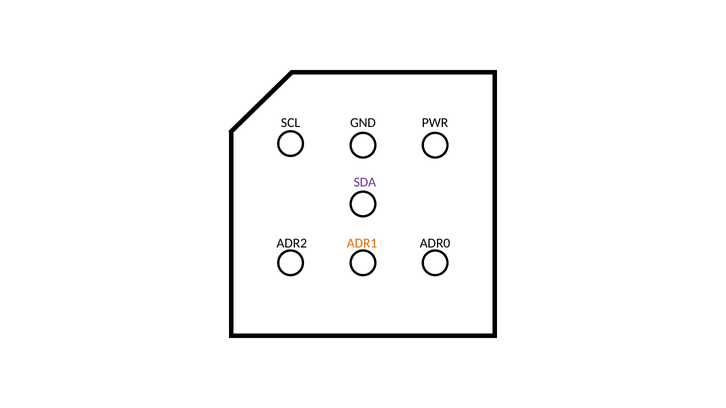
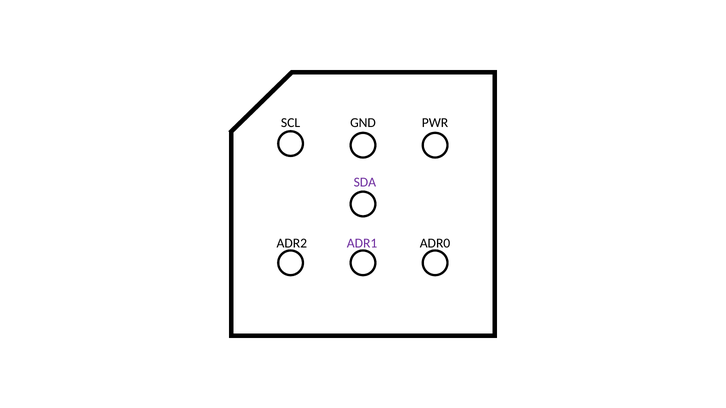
ADR1 colour: orange -> purple (362, 243)
